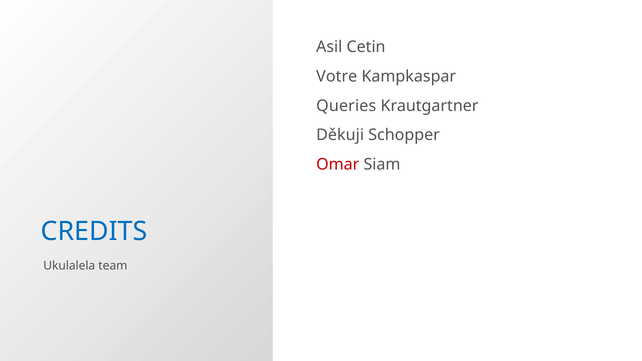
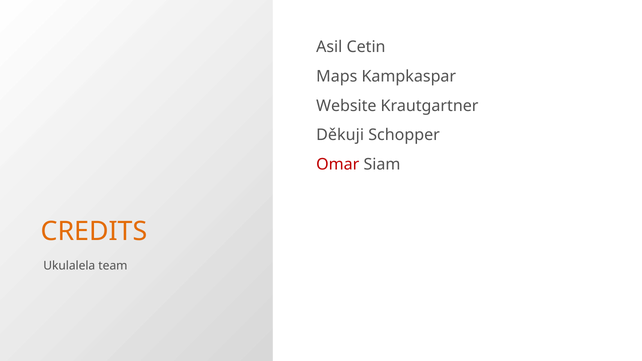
Votre: Votre -> Maps (337, 76)
Queries: Queries -> Website (346, 106)
CREDITS colour: blue -> orange (94, 232)
